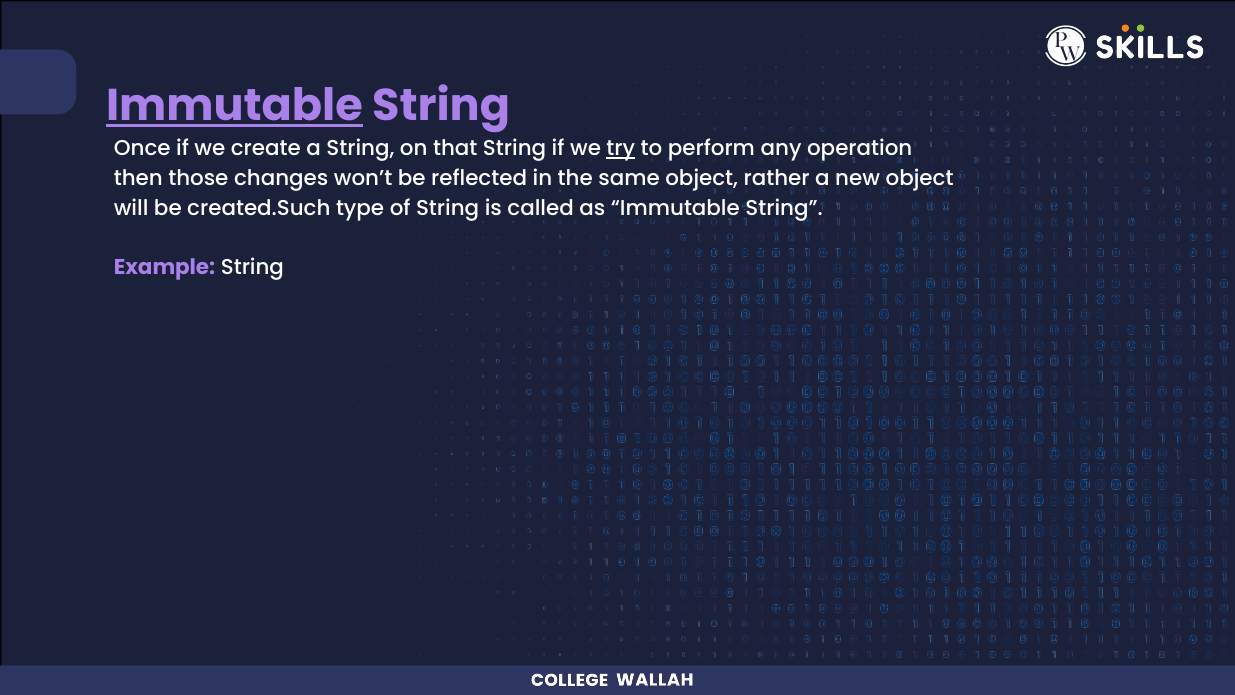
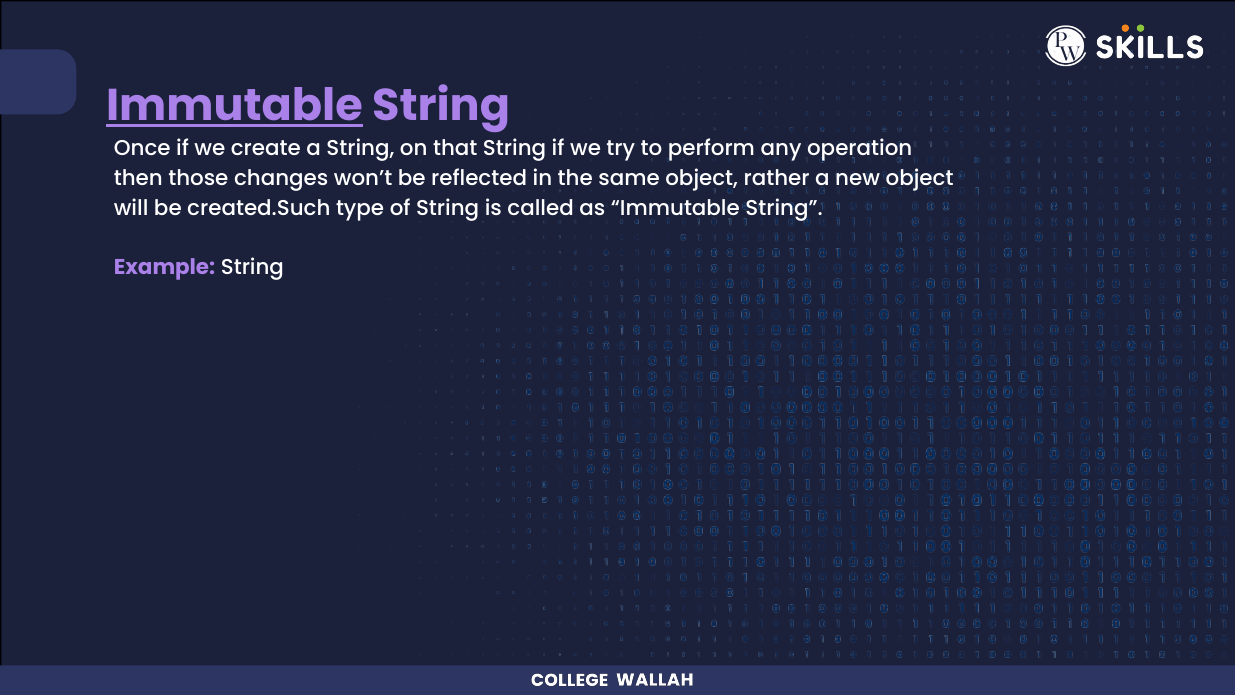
try underline: present -> none (621, 149)
